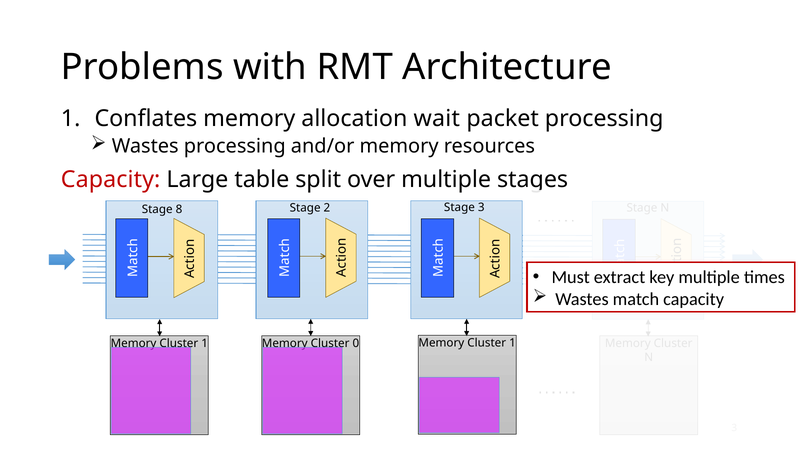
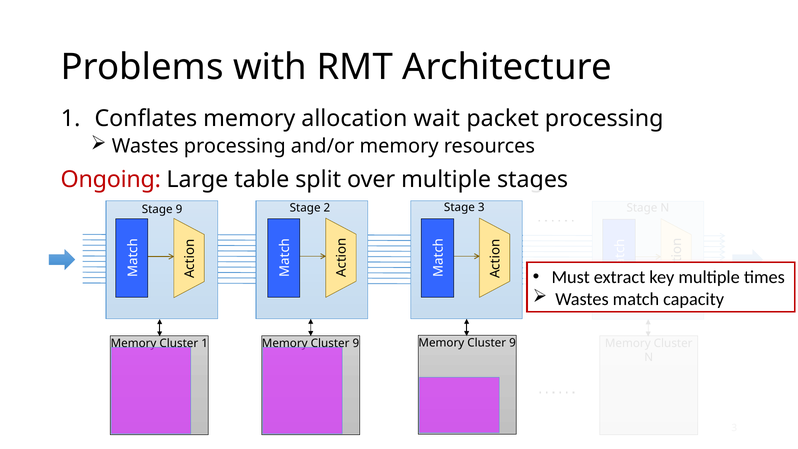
Capacity: Capacity -> Ongoing (111, 180)
Stage 8: 8 -> 9 (179, 209)
0: 0 -> 9 (356, 343)
1: 1 -> 9 (512, 343)
